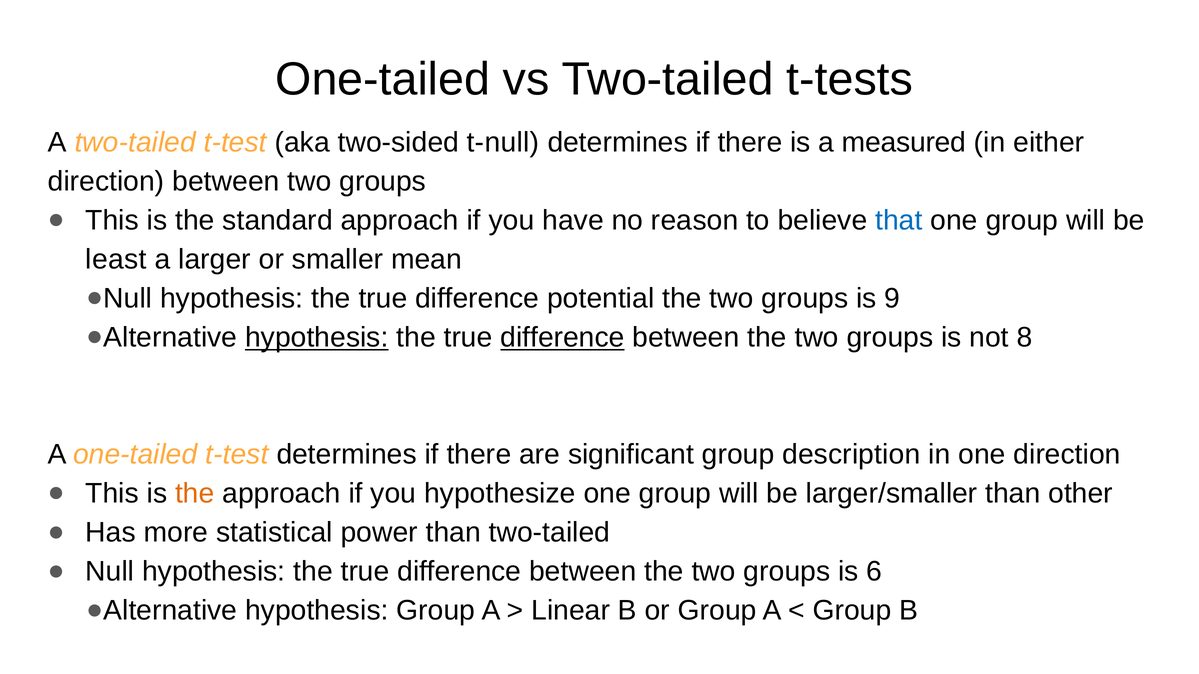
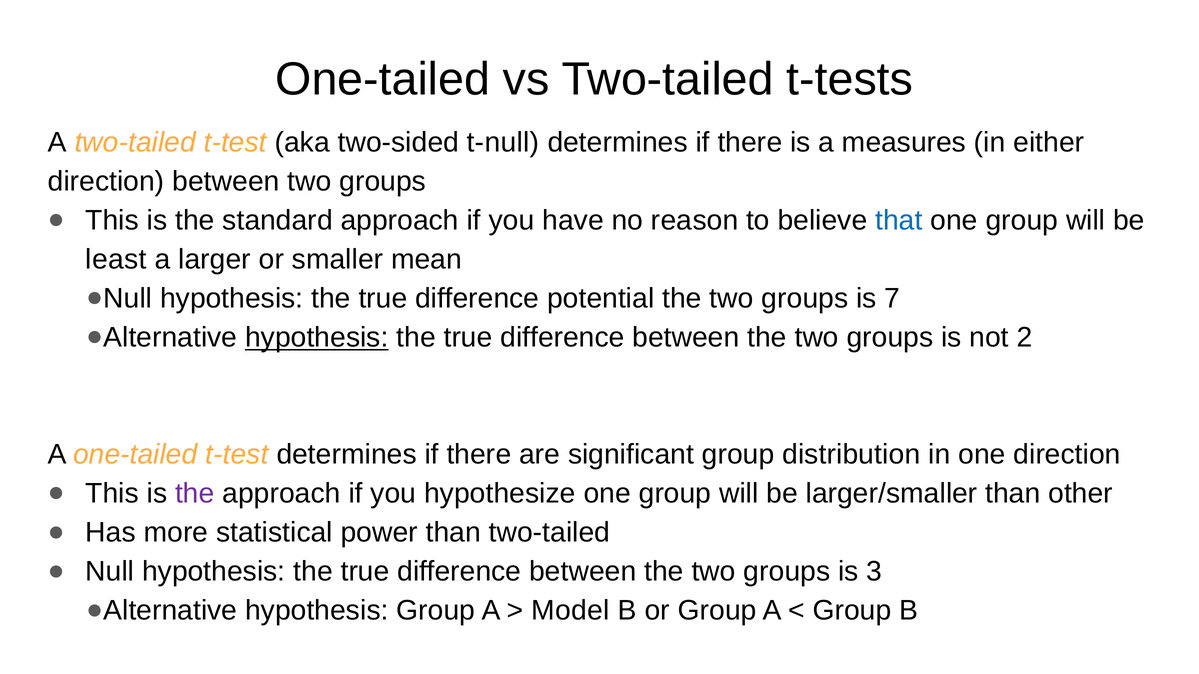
measured: measured -> measures (904, 143)
9: 9 -> 7 (892, 299)
difference underline: present -> none (562, 338)
8: 8 -> 2 (1025, 338)
description: description -> distribution (851, 455)
the colour: orange -> purple (195, 494)
6: 6 -> 3 (874, 572)
Linear: Linear -> Model (570, 611)
